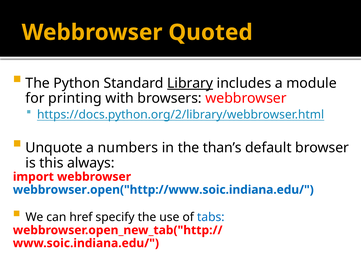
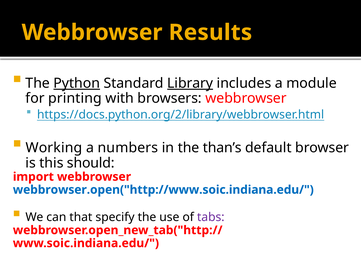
Quoted: Quoted -> Results (210, 32)
Python underline: none -> present (77, 83)
Unquote: Unquote -> Working (54, 148)
always: always -> should (91, 163)
href: href -> that (81, 217)
tabs colour: blue -> purple (211, 217)
